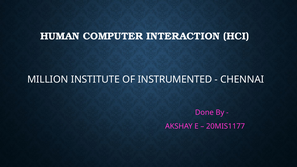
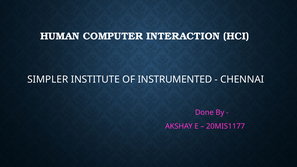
MILLION: MILLION -> SIMPLER (48, 79)
